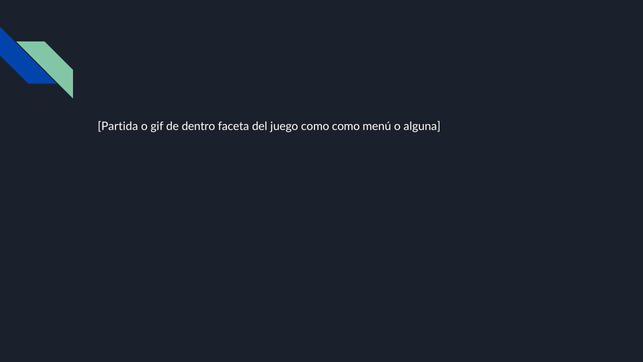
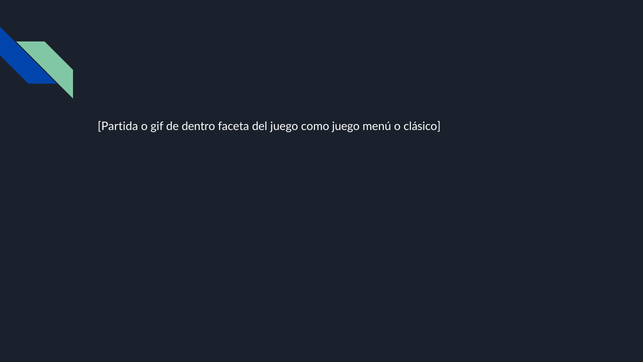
como como: como -> juego (346, 127)
alguna: alguna -> clásico (422, 127)
